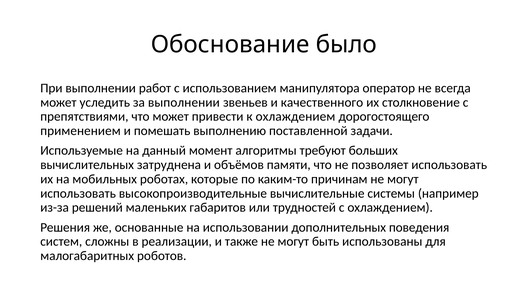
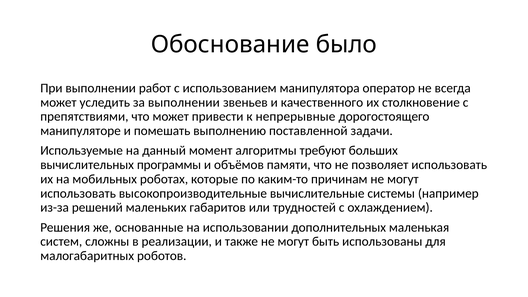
к охлаждением: охлаждением -> непрерывные (295, 117)
применением: применением -> манипуляторе (81, 131)
затруднена: затруднена -> программы (169, 165)
поведения: поведения -> маленькая (419, 227)
